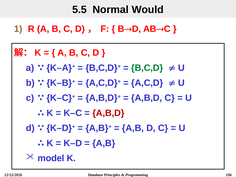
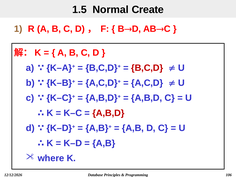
5.5: 5.5 -> 1.5 (79, 10)
Would: Would -> Create (148, 10)
B,C,D colour: green -> red (147, 68)
model: model -> where (51, 158)
